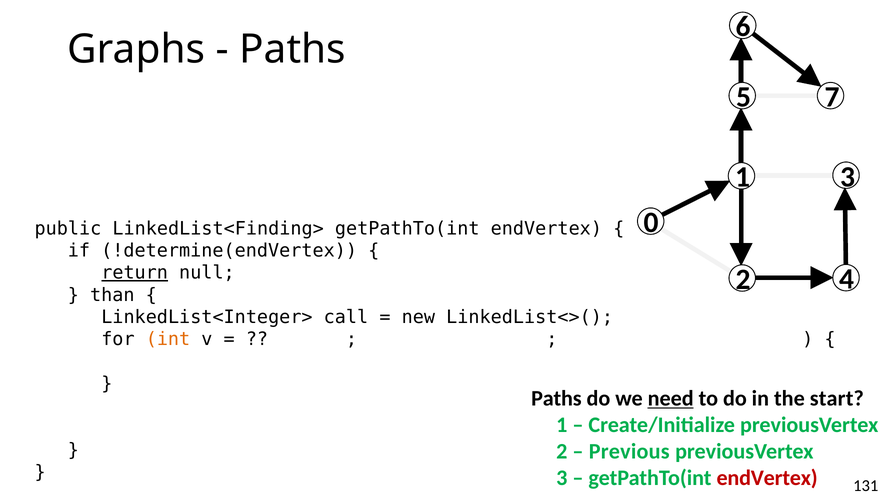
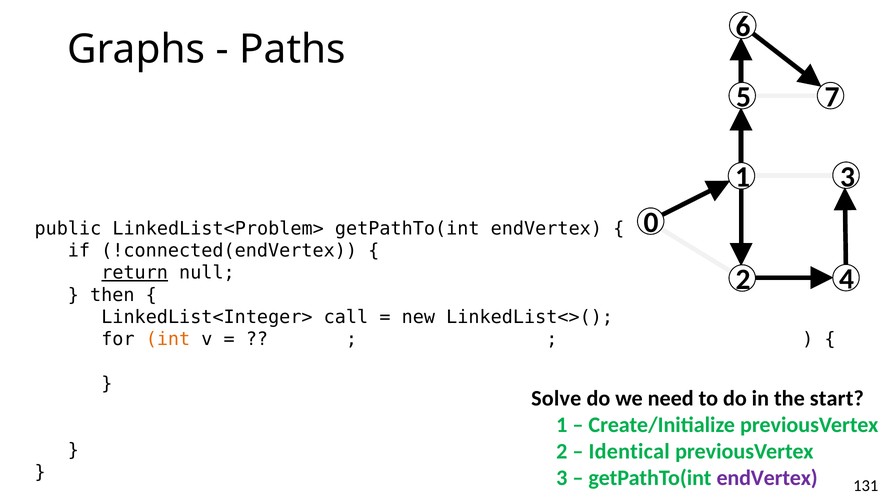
LinkedList<Finding>: LinkedList<Finding> -> LinkedList<Problem> (218, 228)
!determine(endVertex: !determine(endVertex -> !connected(endVertex (229, 251)
than: than -> then (112, 295)
Paths: Paths -> Solve (556, 398)
need underline: present -> none (671, 398)
Previous: Previous -> Identical (629, 451)
endVertex colour: red -> purple (767, 478)
